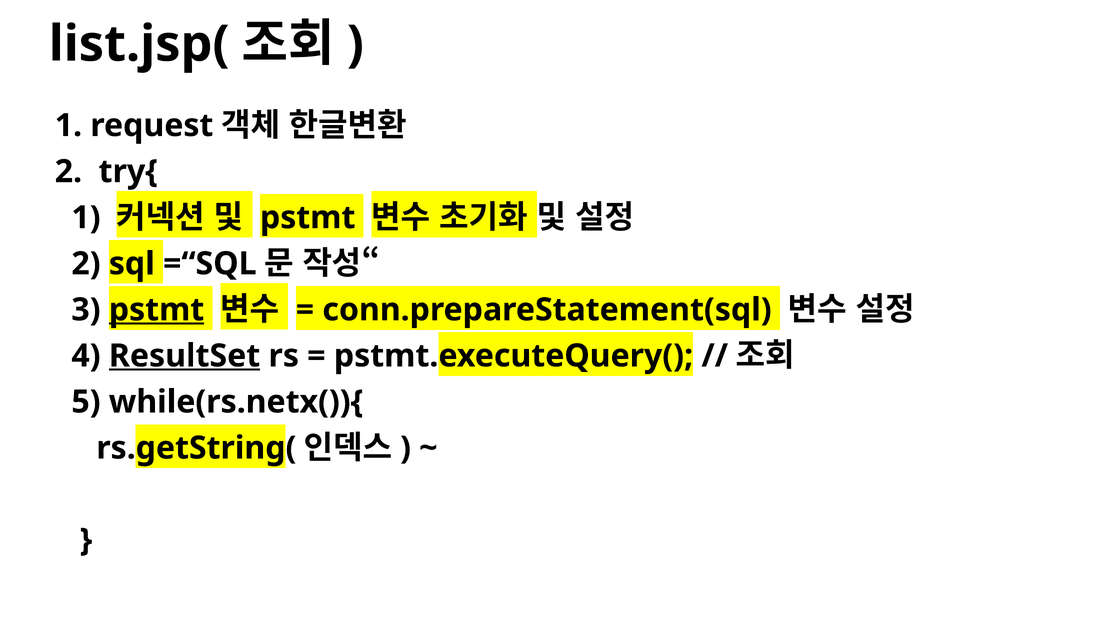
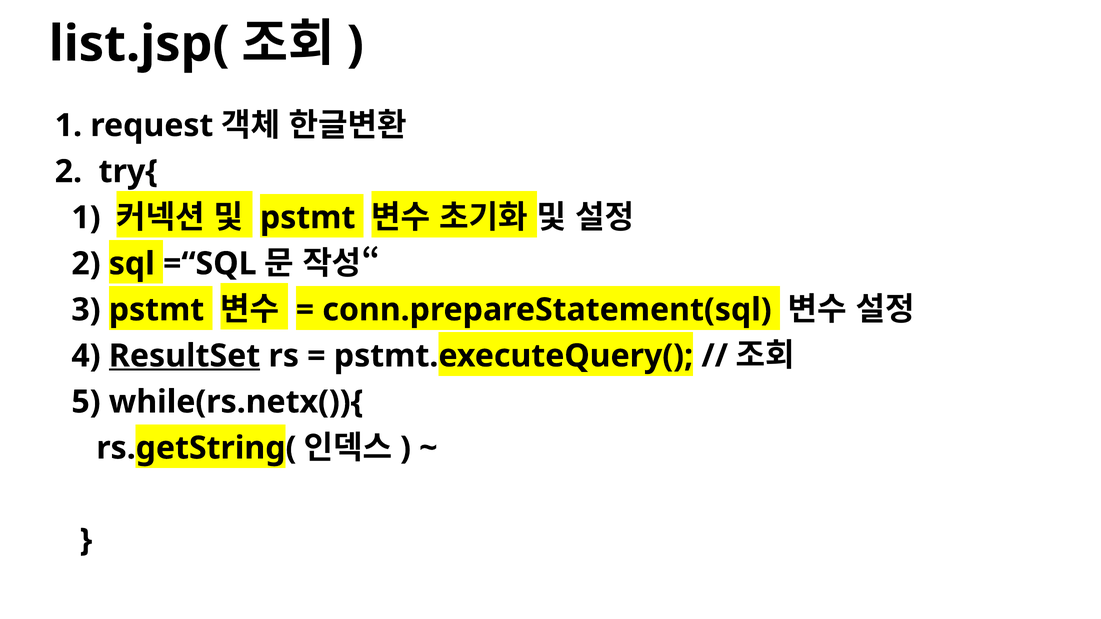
pstmt underline: present -> none (157, 310)
